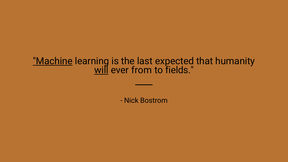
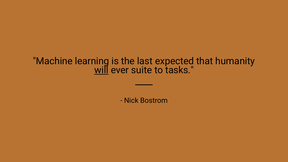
Machine underline: present -> none (53, 61)
from: from -> suite (142, 70)
fields: fields -> tasks (180, 70)
